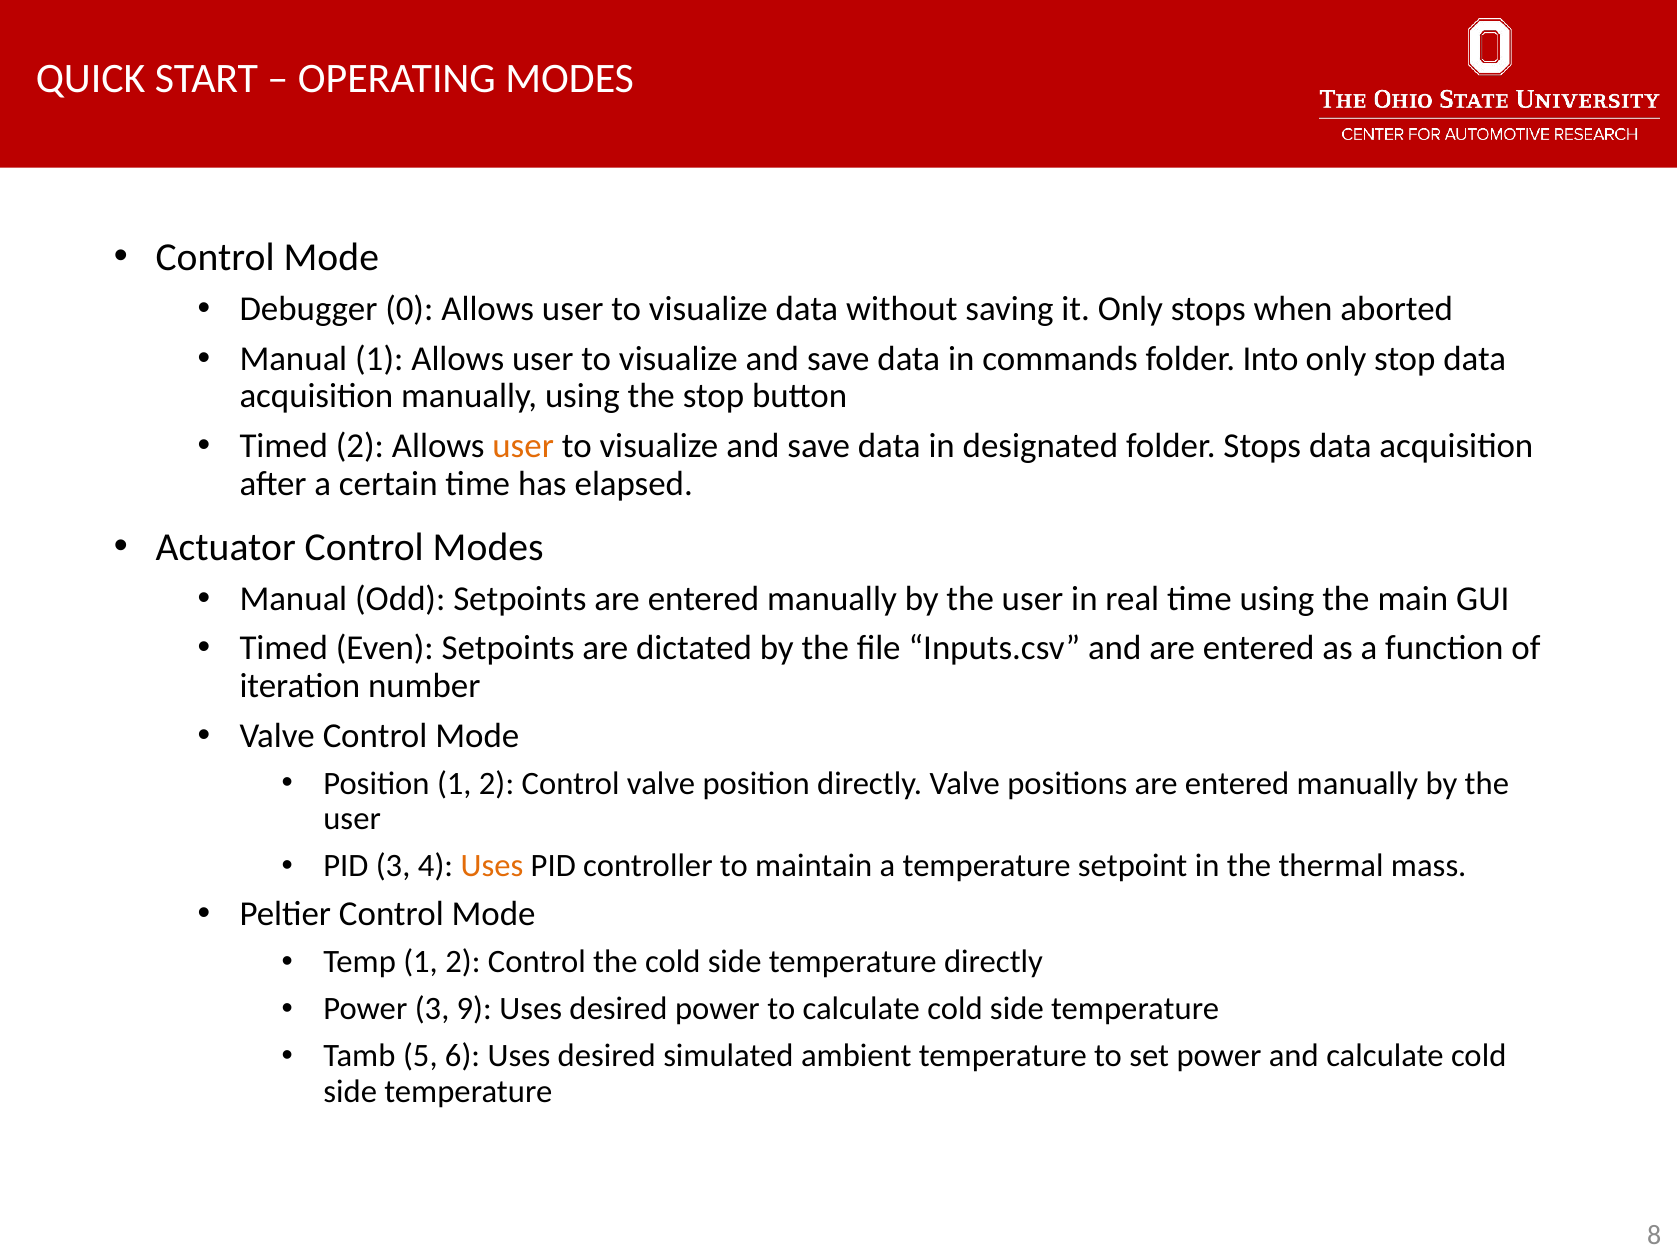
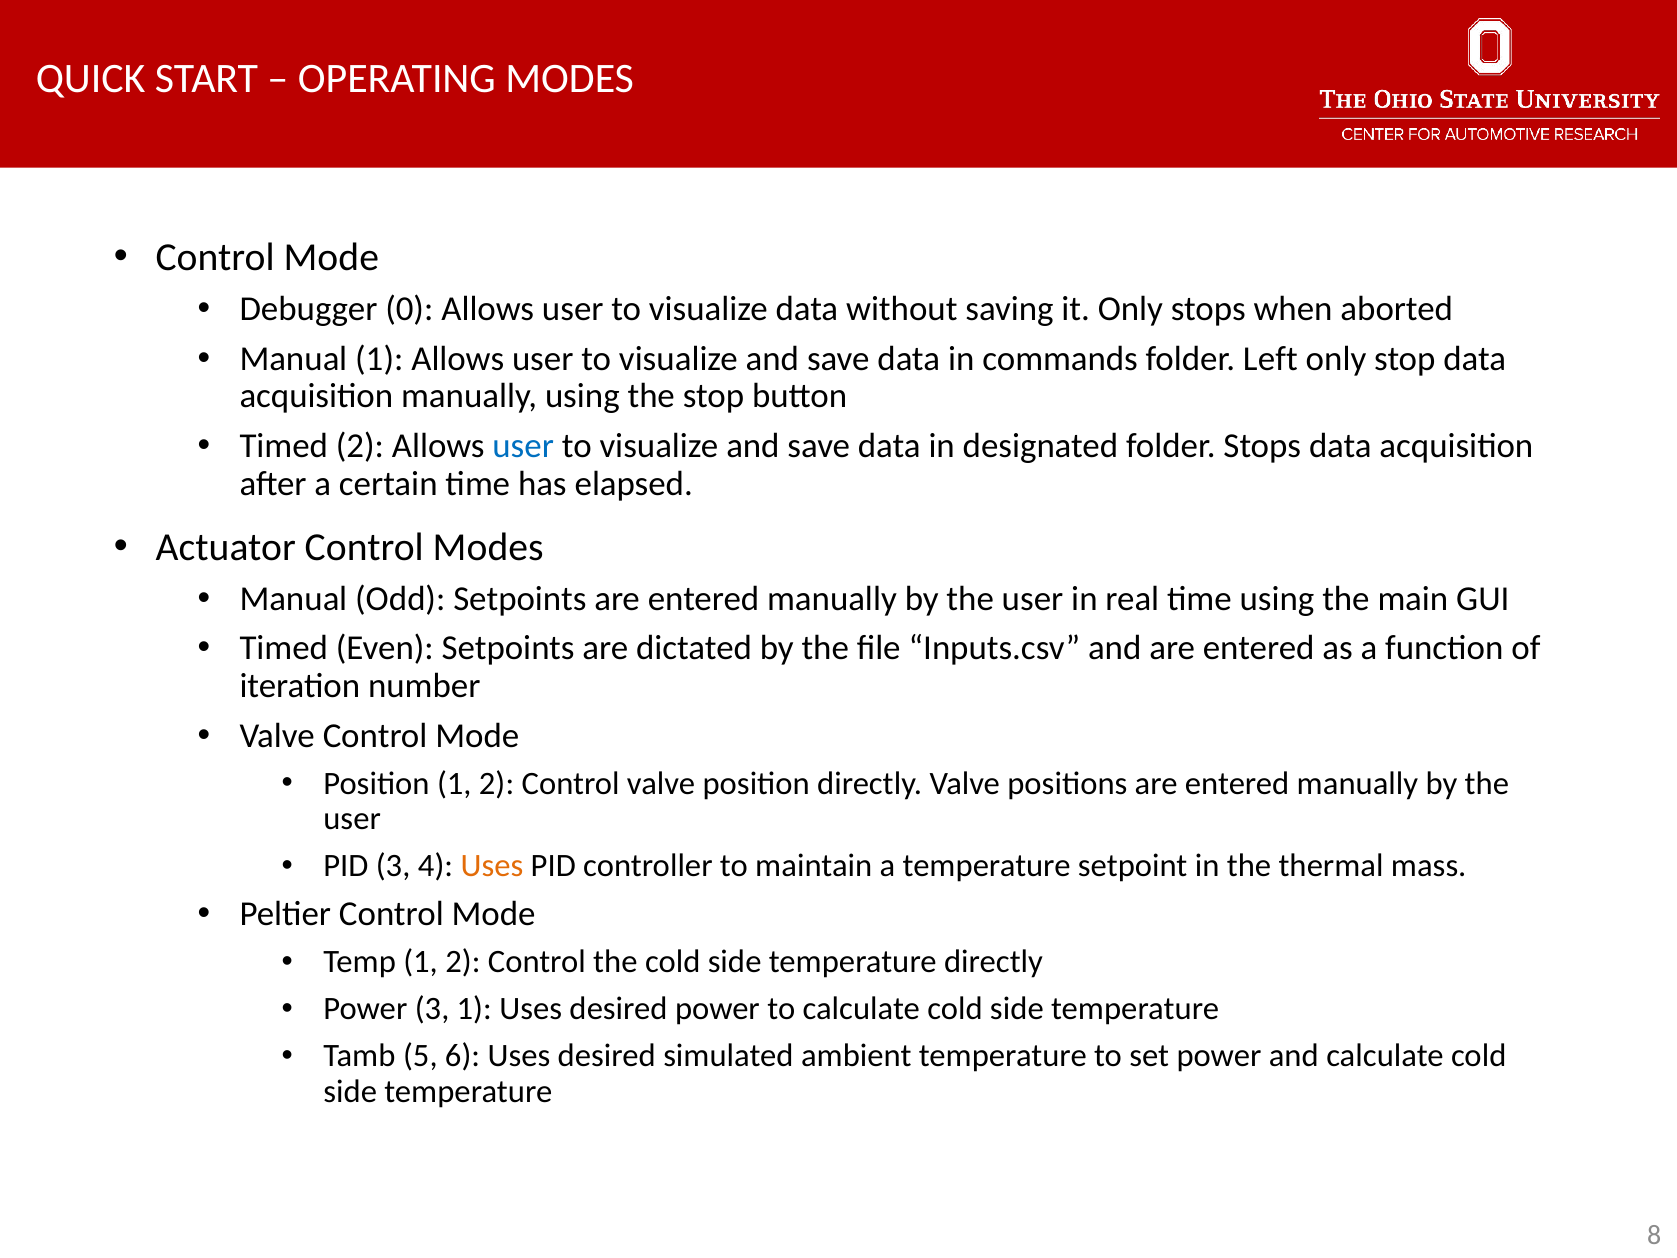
Into: Into -> Left (1270, 359)
user colour: orange -> blue (523, 446)
3 9: 9 -> 1 (474, 1009)
